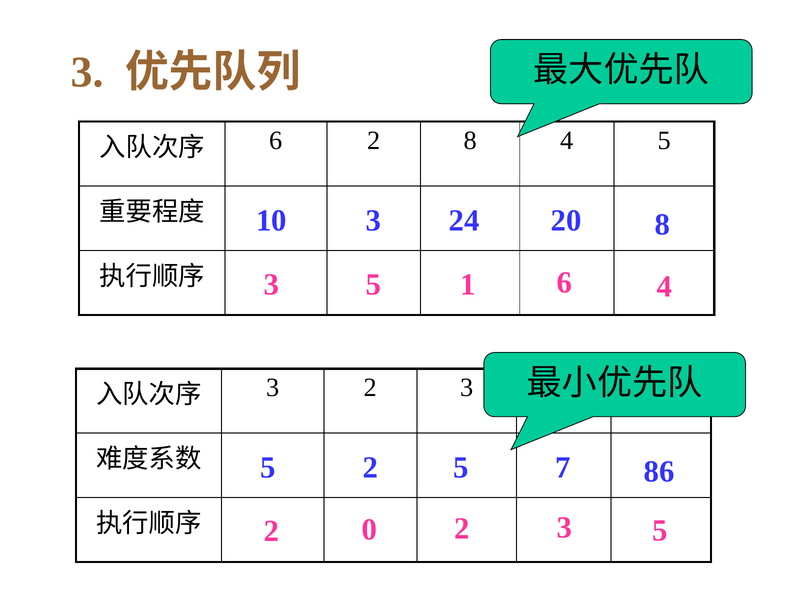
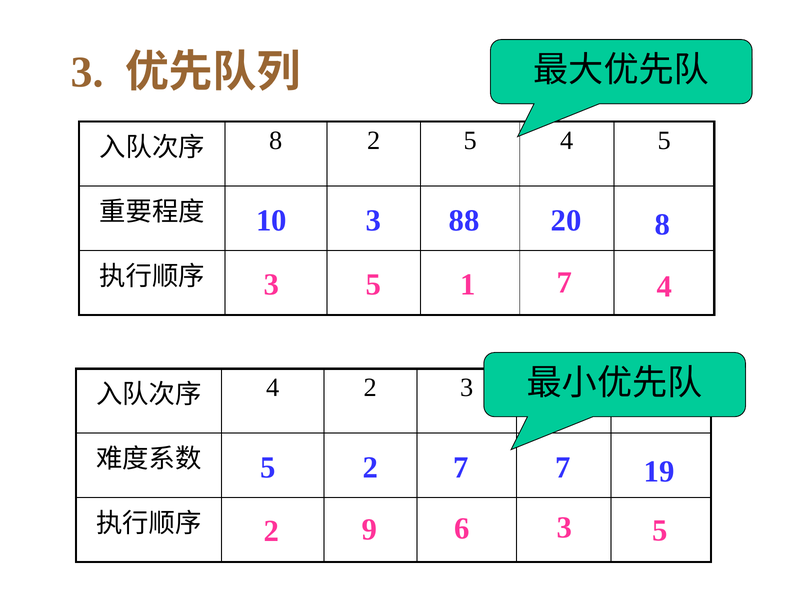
6: 6 -> 8 (276, 140)
2 8: 8 -> 5 (470, 140)
24: 24 -> 88 (464, 221)
1 6: 6 -> 7 (564, 282)
3: 3 -> 4 (273, 387)
5 2 5: 5 -> 7 (461, 467)
86: 86 -> 19 (659, 471)
0: 0 -> 9 (369, 529)
2 2: 2 -> 6 (462, 528)
